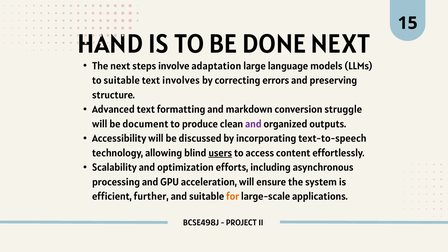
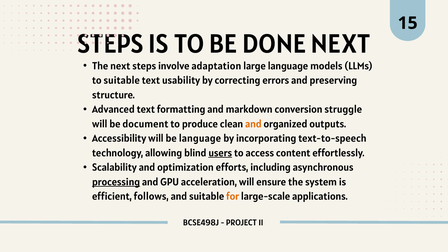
HAND: HAND -> STEPS (110, 44)
involves: involves -> usability (181, 80)
and colour: purple -> orange (253, 124)
be discussed: discussed -> language (200, 138)
processing underline: none -> present (116, 182)
further: further -> follows (151, 197)
